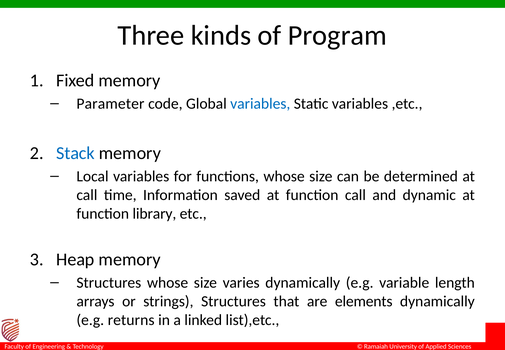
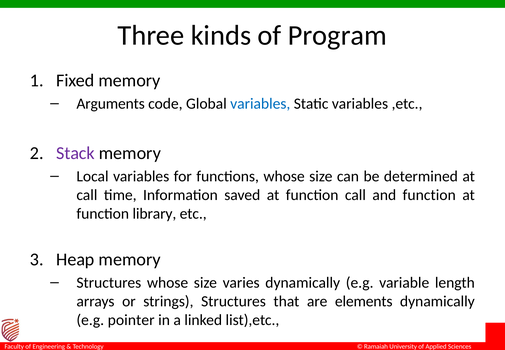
Parameter: Parameter -> Arguments (111, 104)
Stack colour: blue -> purple (75, 153)
and dynamic: dynamic -> function (429, 195)
returns: returns -> pointer (131, 320)
